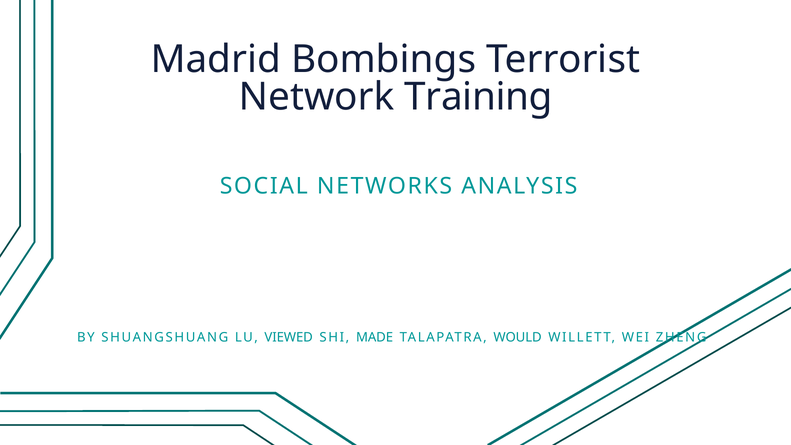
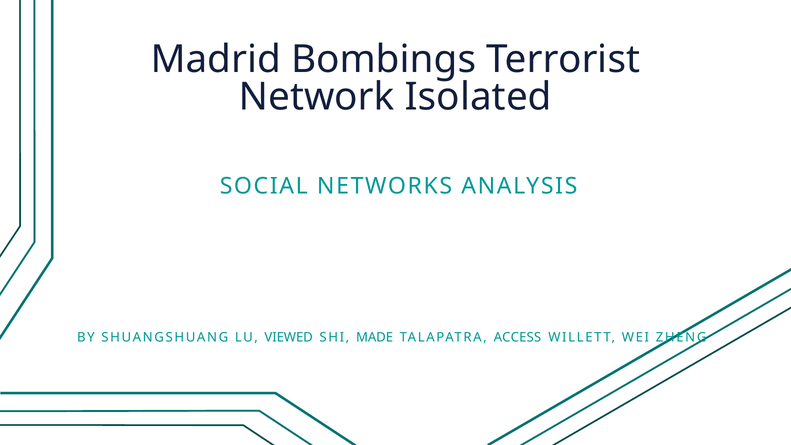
Training: Training -> Isolated (478, 97)
WOULD: WOULD -> ACCESS (517, 338)
